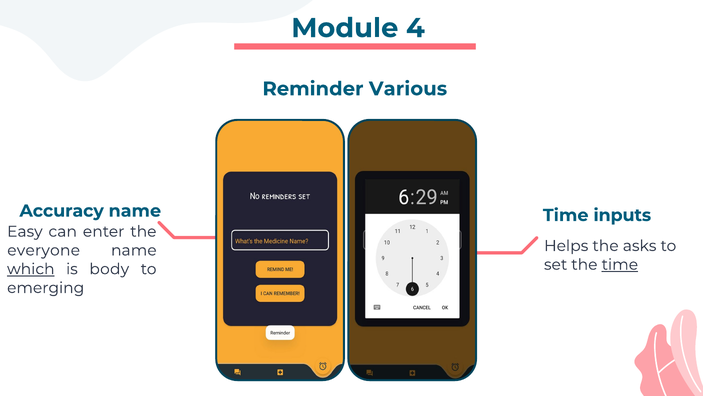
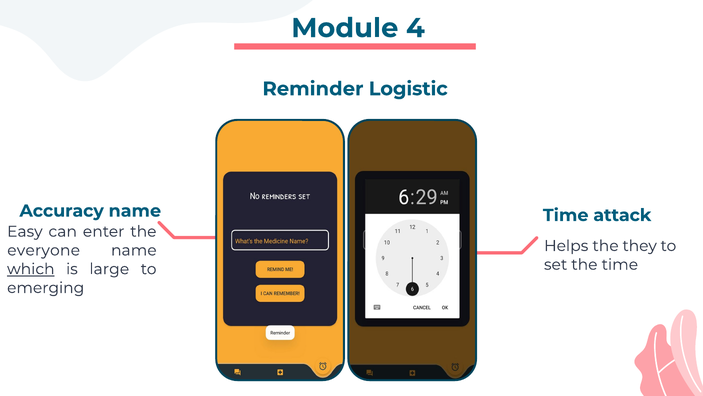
Various: Various -> Logistic (408, 89)
inputs: inputs -> attack (622, 215)
asks: asks -> they (640, 246)
time underline: present -> none (620, 264)
body: body -> large (109, 269)
